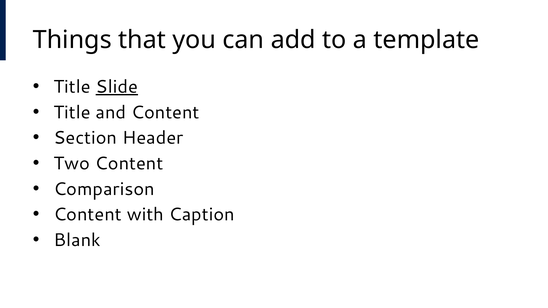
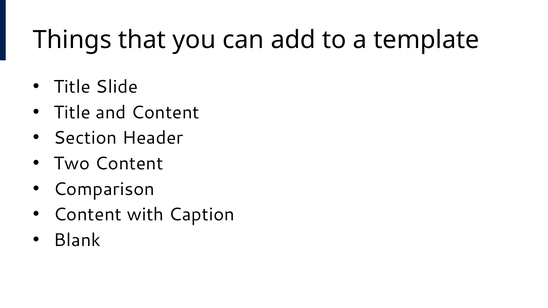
Slide underline: present -> none (117, 87)
